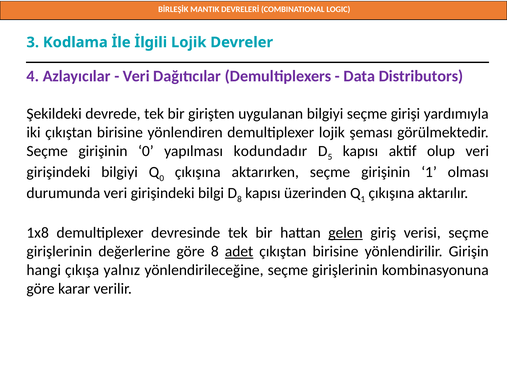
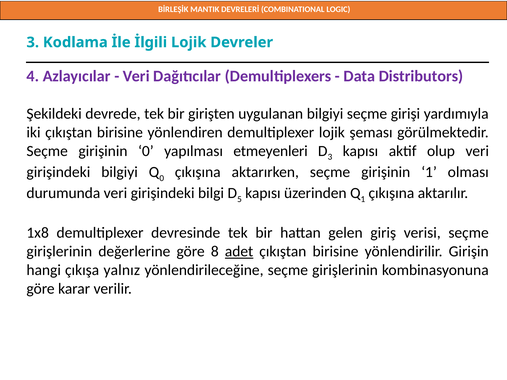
kodundadır: kodundadır -> etmeyenleri (271, 151)
5: 5 -> 3 (330, 157)
8: 8 -> 5 (240, 199)
gelen underline: present -> none (346, 233)
